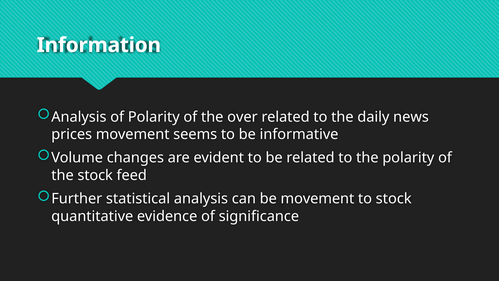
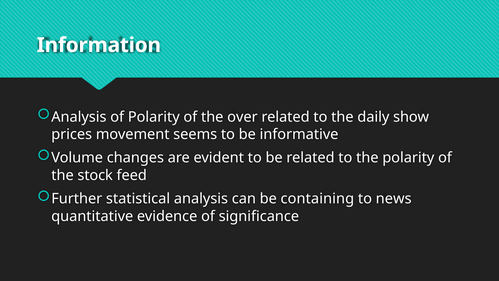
news: news -> show (411, 117)
be movement: movement -> containing (317, 199)
to stock: stock -> news (394, 199)
